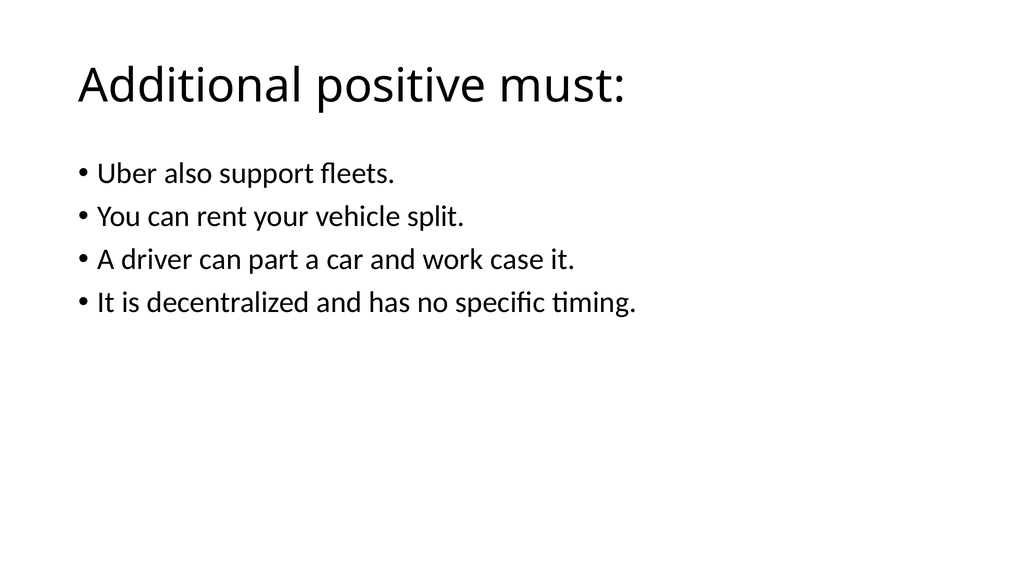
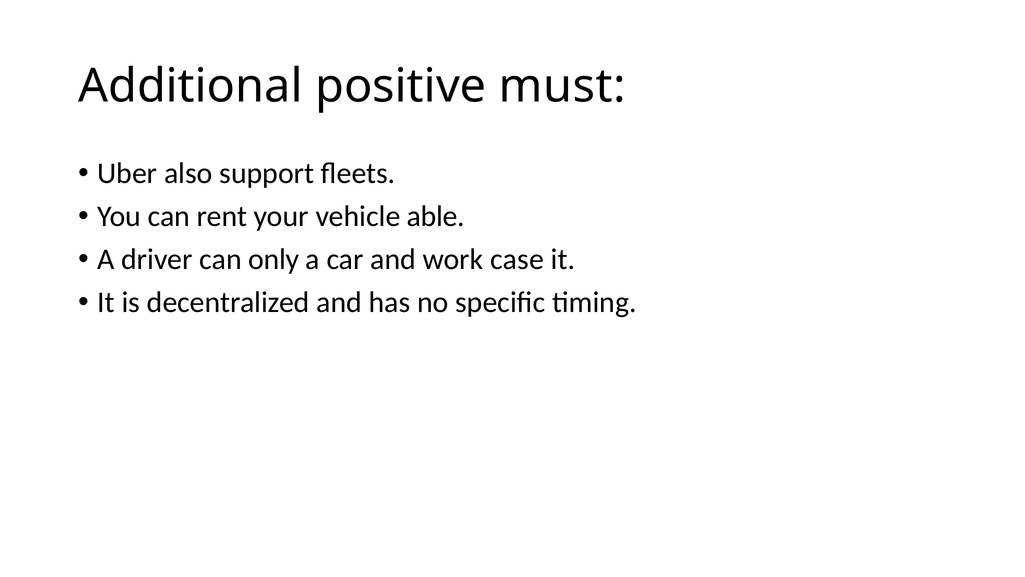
split: split -> able (436, 216)
part: part -> only (274, 259)
